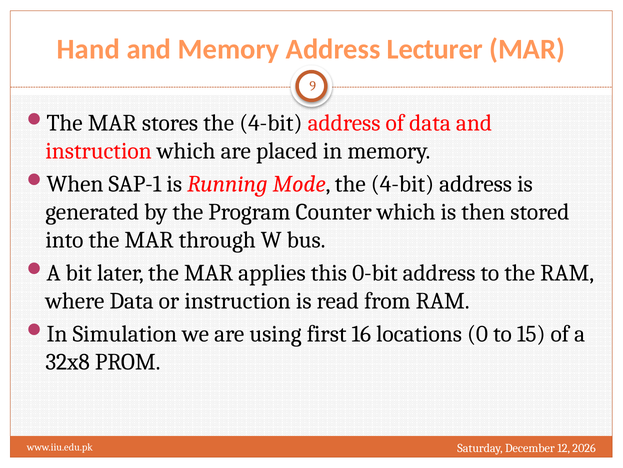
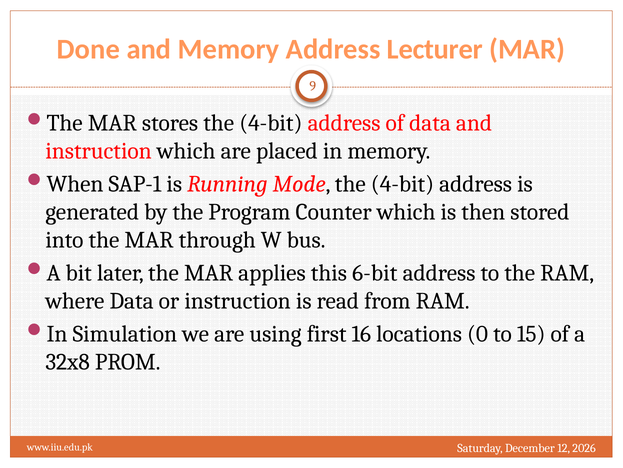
Hand: Hand -> Done (88, 49)
0-bit: 0-bit -> 6-bit (375, 272)
